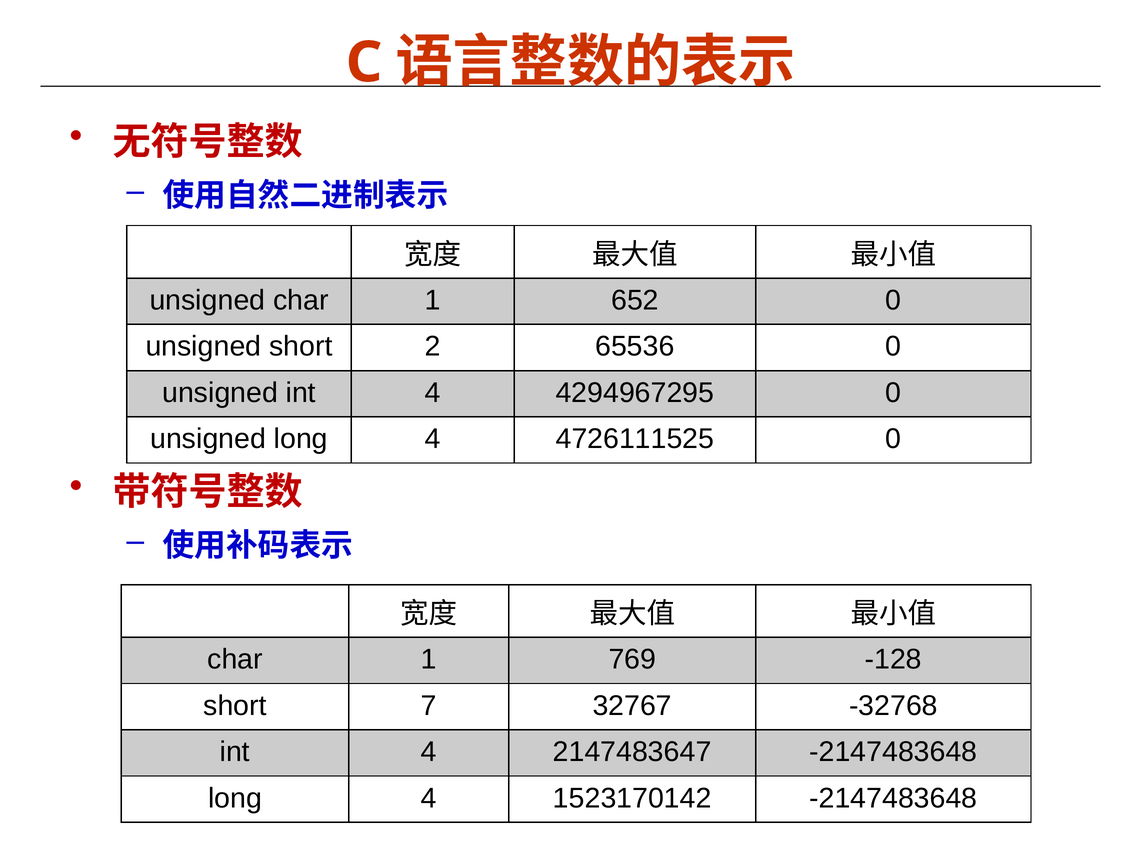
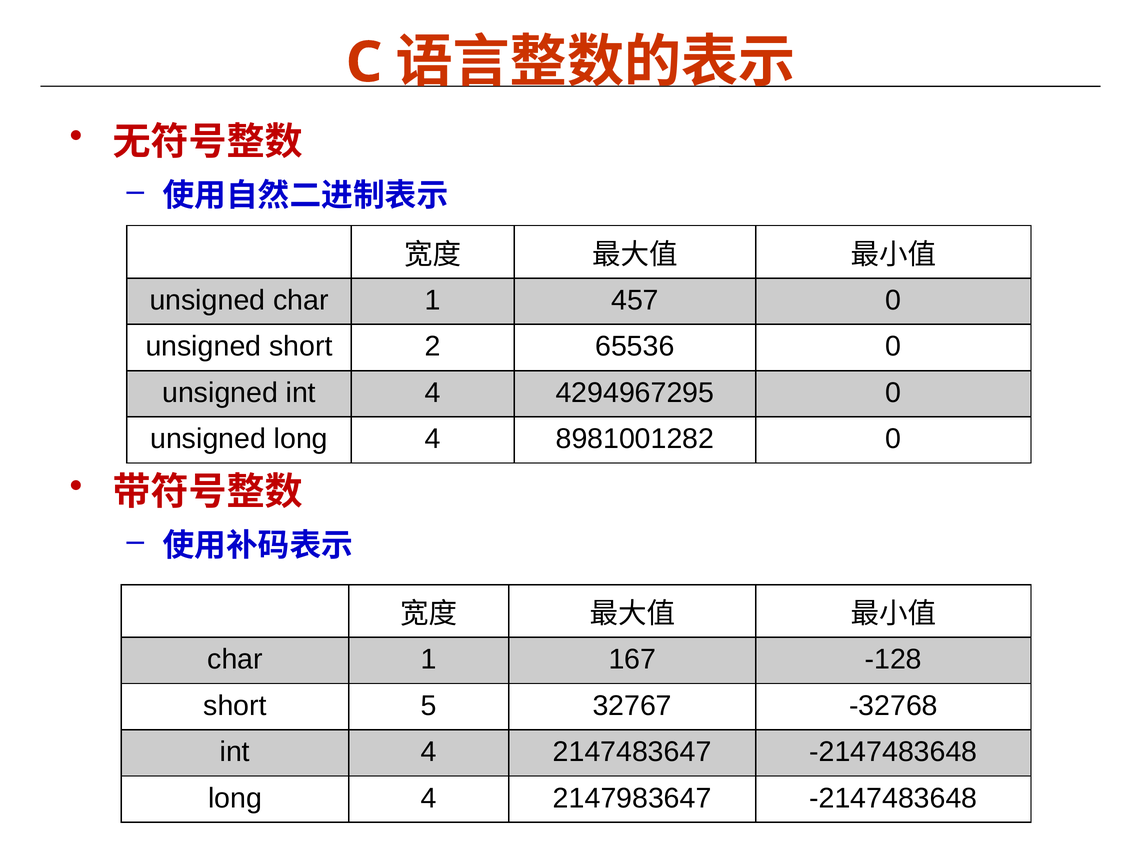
652: 652 -> 457 (635, 301)
4726111525: 4726111525 -> 8981001282 (635, 439)
769: 769 -> 167 (632, 660)
7: 7 -> 5 (429, 706)
1523170142: 1523170142 -> 2147983647 (632, 799)
